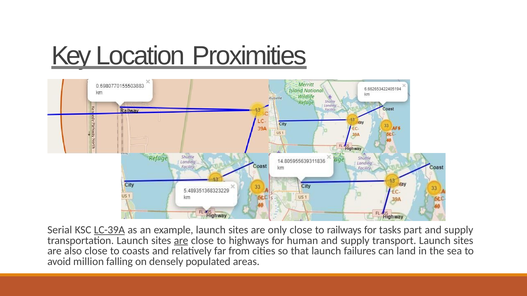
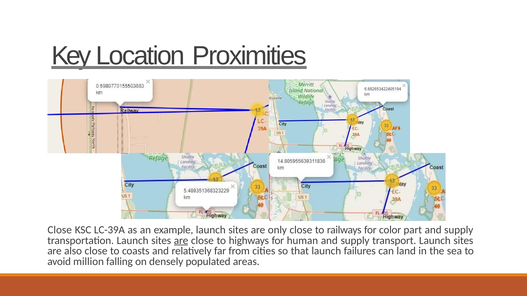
Serial: Serial -> Close (60, 230)
LC-39A underline: present -> none (109, 230)
tasks: tasks -> color (390, 230)
